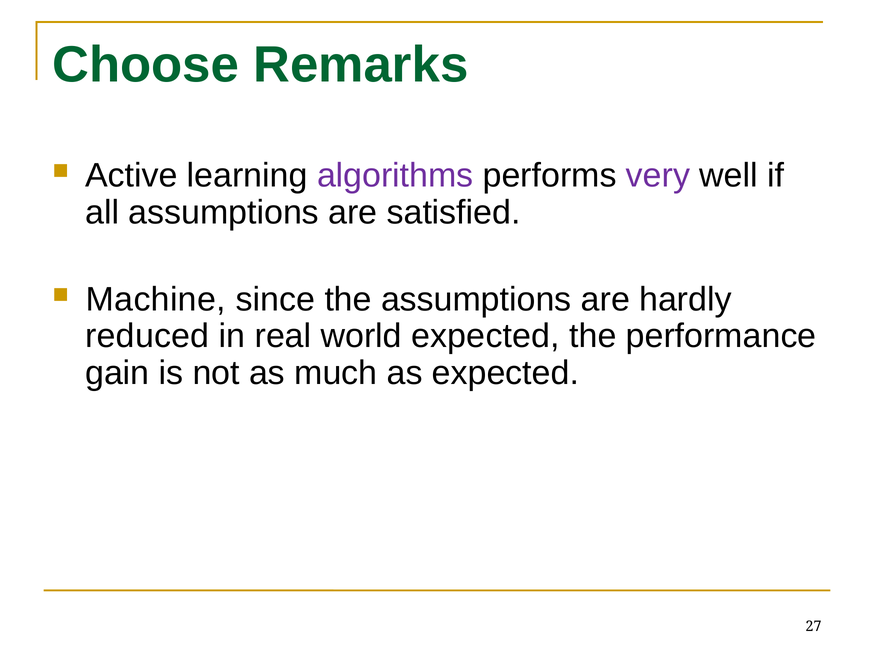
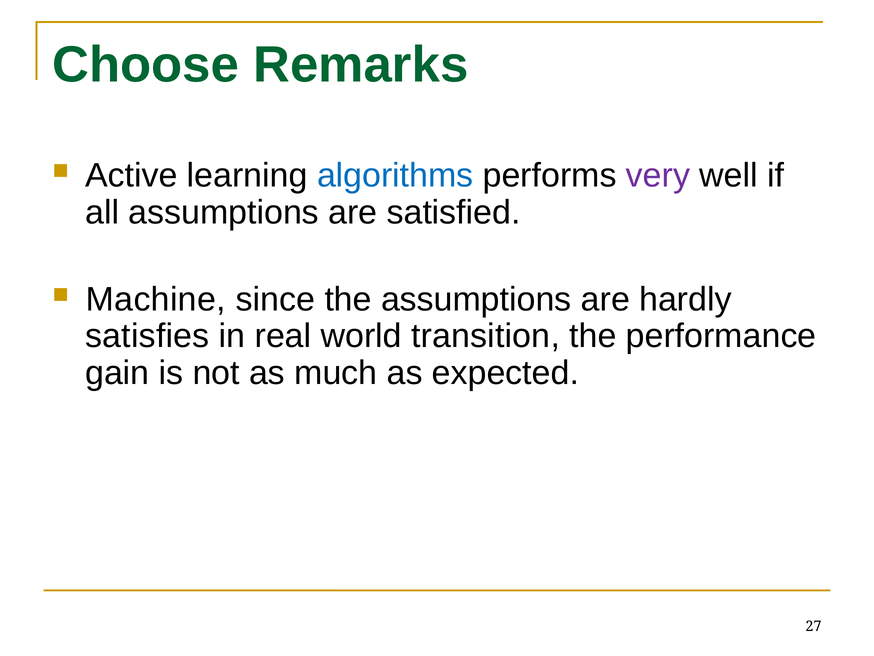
algorithms colour: purple -> blue (395, 175)
reduced: reduced -> satisfies (147, 336)
world expected: expected -> transition (486, 336)
